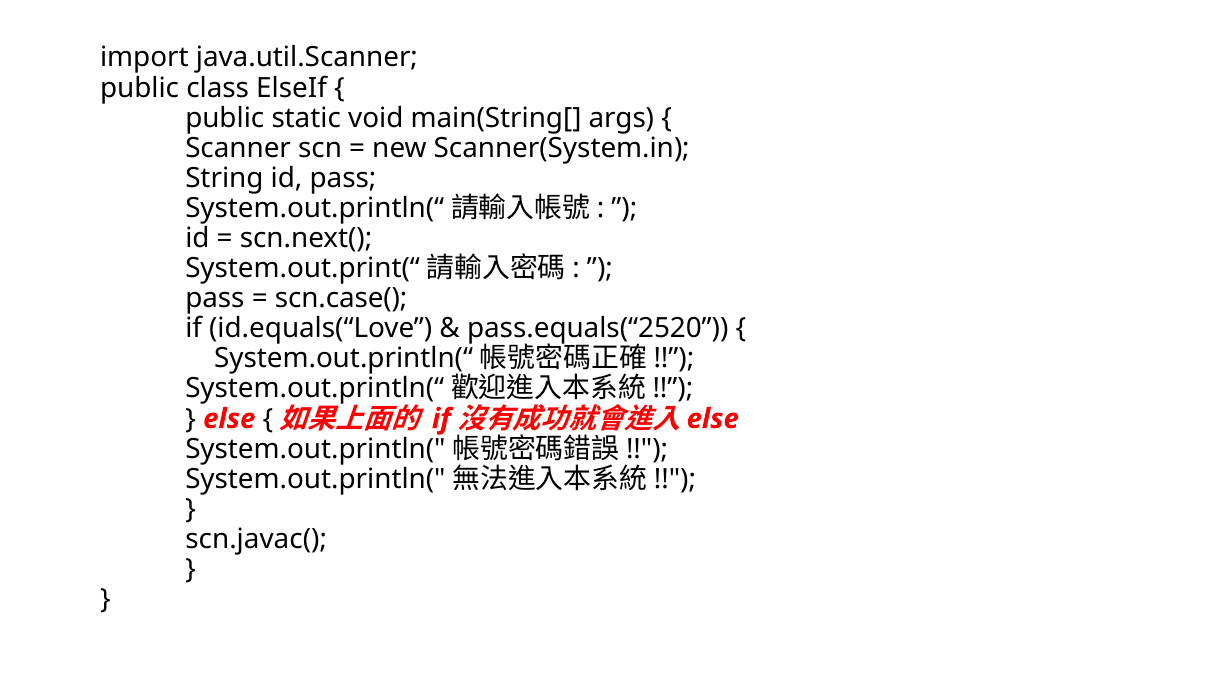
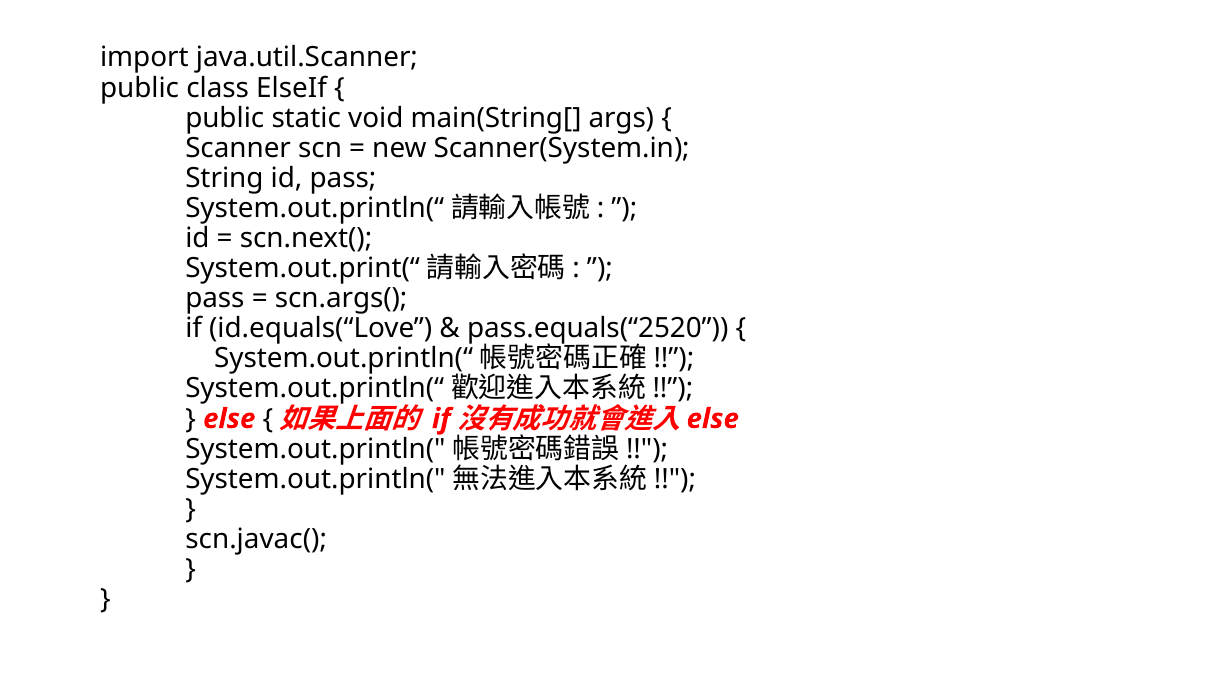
scn.case(: scn.case( -> scn.args( (341, 298)
